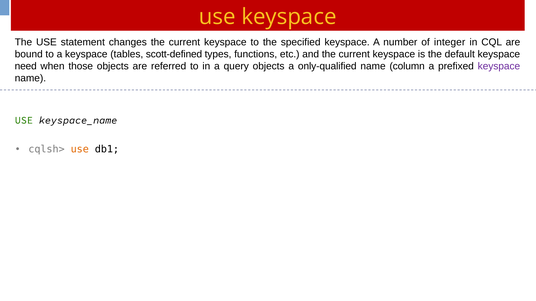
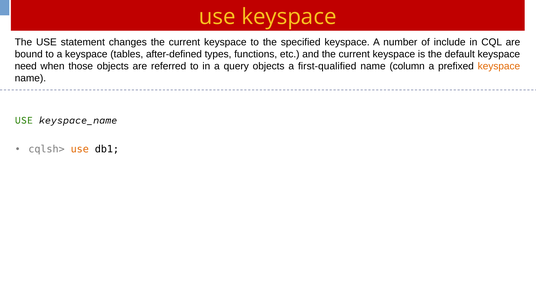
integer: integer -> include (450, 42)
scott-defined: scott-defined -> after-defined (174, 54)
only-qualified: only-qualified -> first-qualified (327, 66)
keyspace colour: purple -> orange (499, 66)
